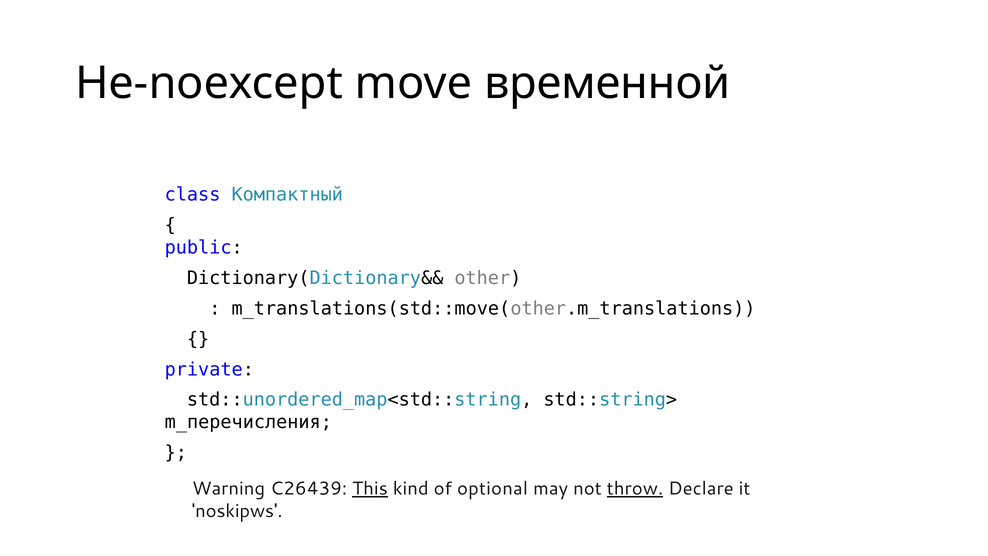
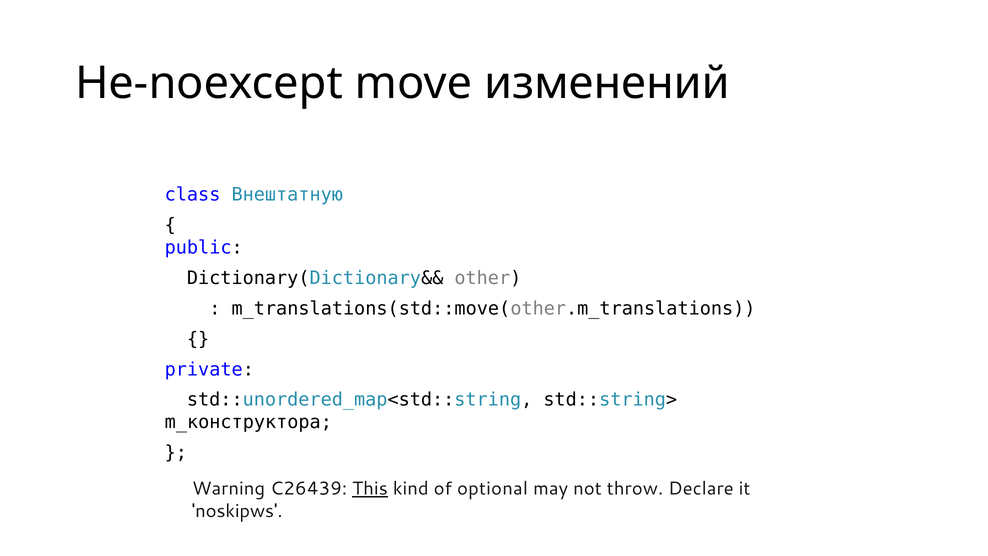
временной: временной -> изменений (607, 83)
Компактный: Компактный -> Внештатную (287, 195)
m_перечисления: m_перечисления -> m_конструктора (248, 422)
throw underline: present -> none (635, 489)
